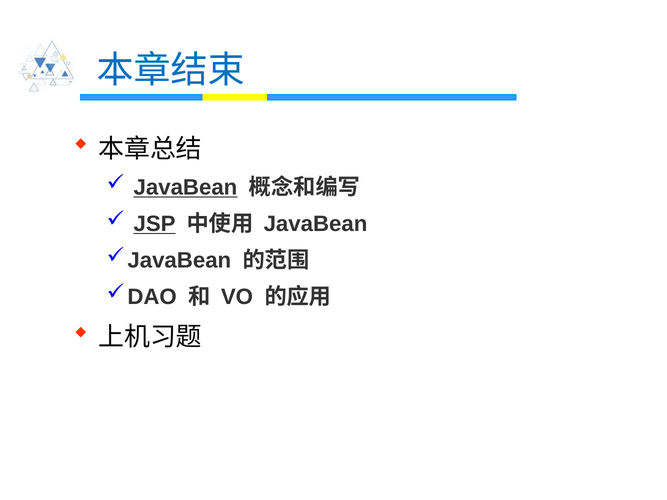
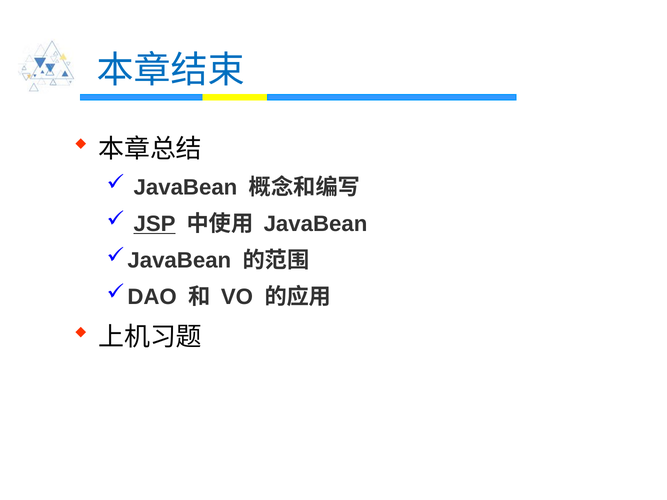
JavaBean underline: present -> none (185, 188)
